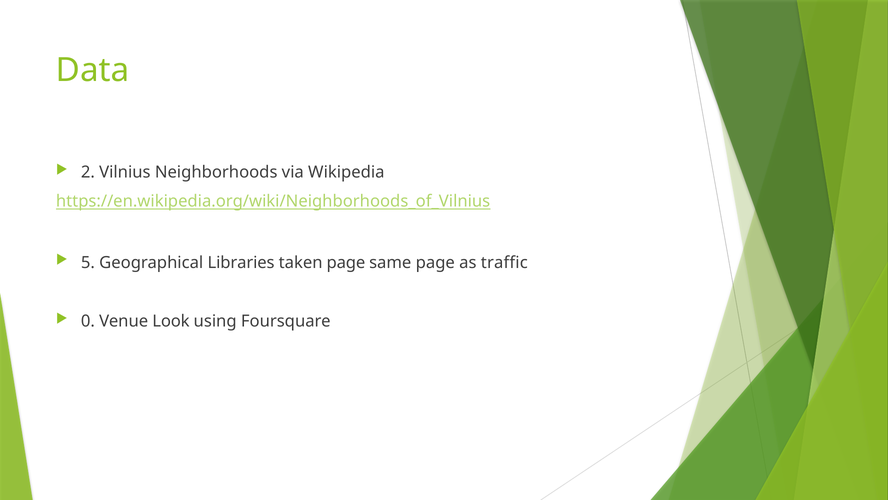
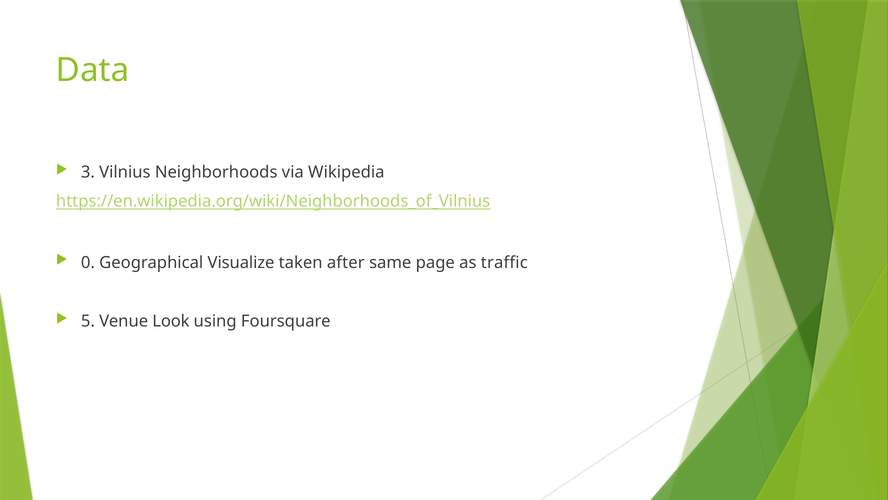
2: 2 -> 3 (88, 172)
5: 5 -> 0 (88, 262)
Libraries: Libraries -> Visualize (241, 262)
taken page: page -> after (346, 262)
0: 0 -> 5 (88, 321)
